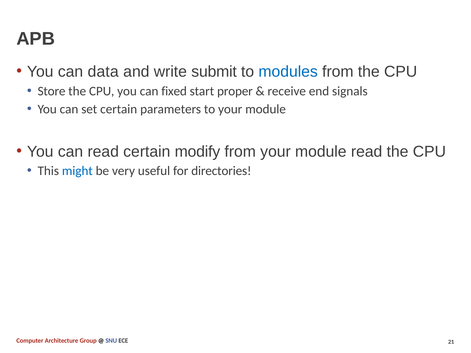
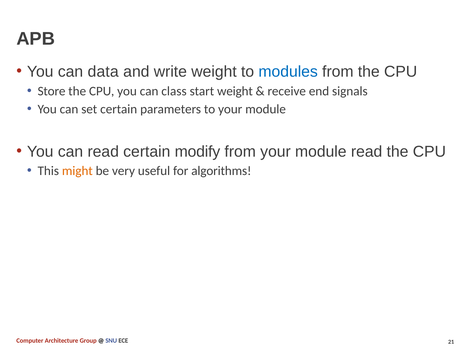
write submit: submit -> weight (214, 72)
fixed: fixed -> class (174, 91)
start proper: proper -> weight (235, 91)
might colour: blue -> orange (77, 171)
directories: directories -> algorithms (221, 171)
